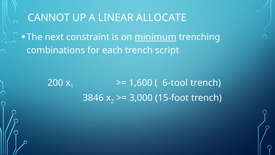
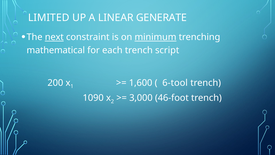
CANNOT: CANNOT -> LIMITED (49, 18)
ALLOCATE: ALLOCATE -> GENERATE (162, 18)
next underline: none -> present (54, 37)
combinations: combinations -> mathematical (56, 50)
3846: 3846 -> 1090 (93, 98)
15-foot: 15-foot -> 46-foot (172, 98)
